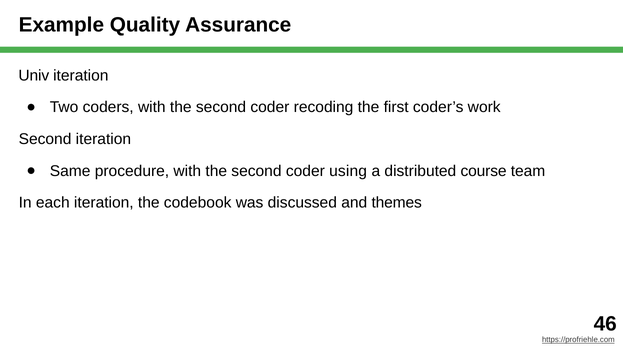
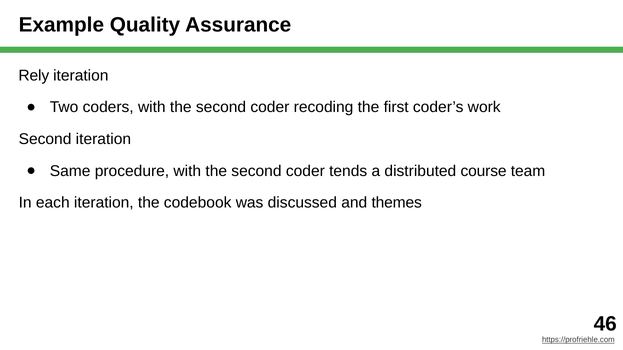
Univ: Univ -> Rely (34, 76)
using: using -> tends (348, 171)
